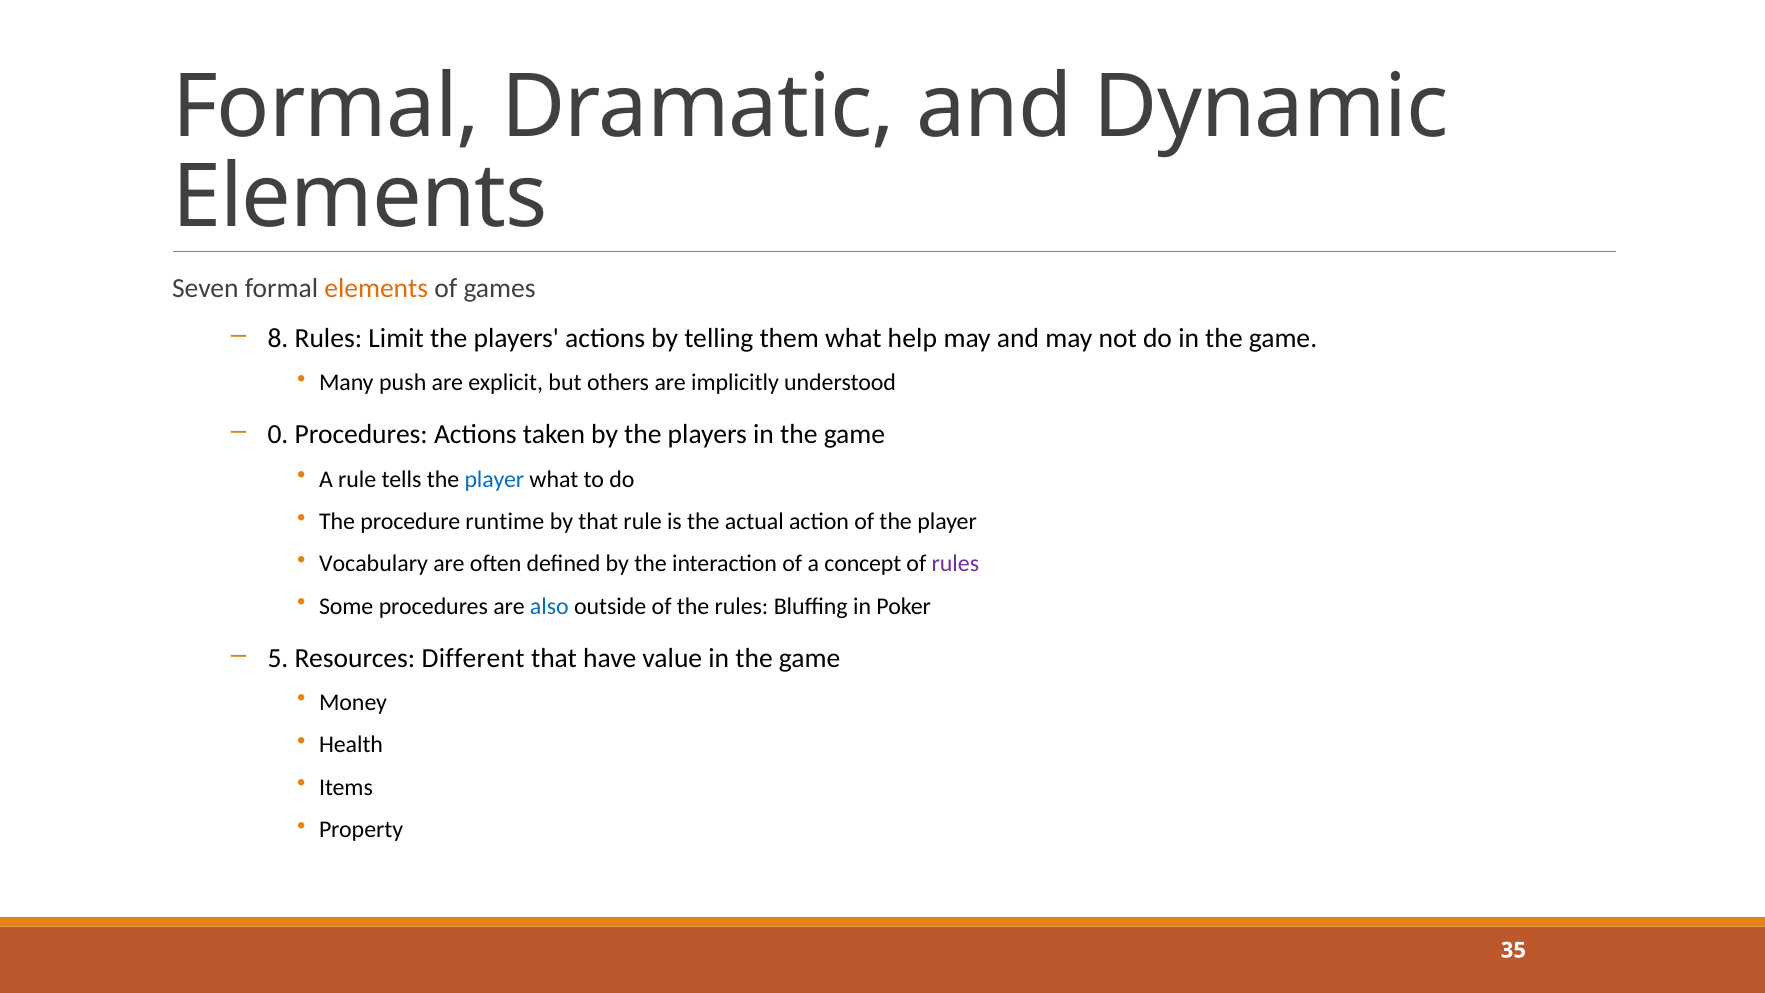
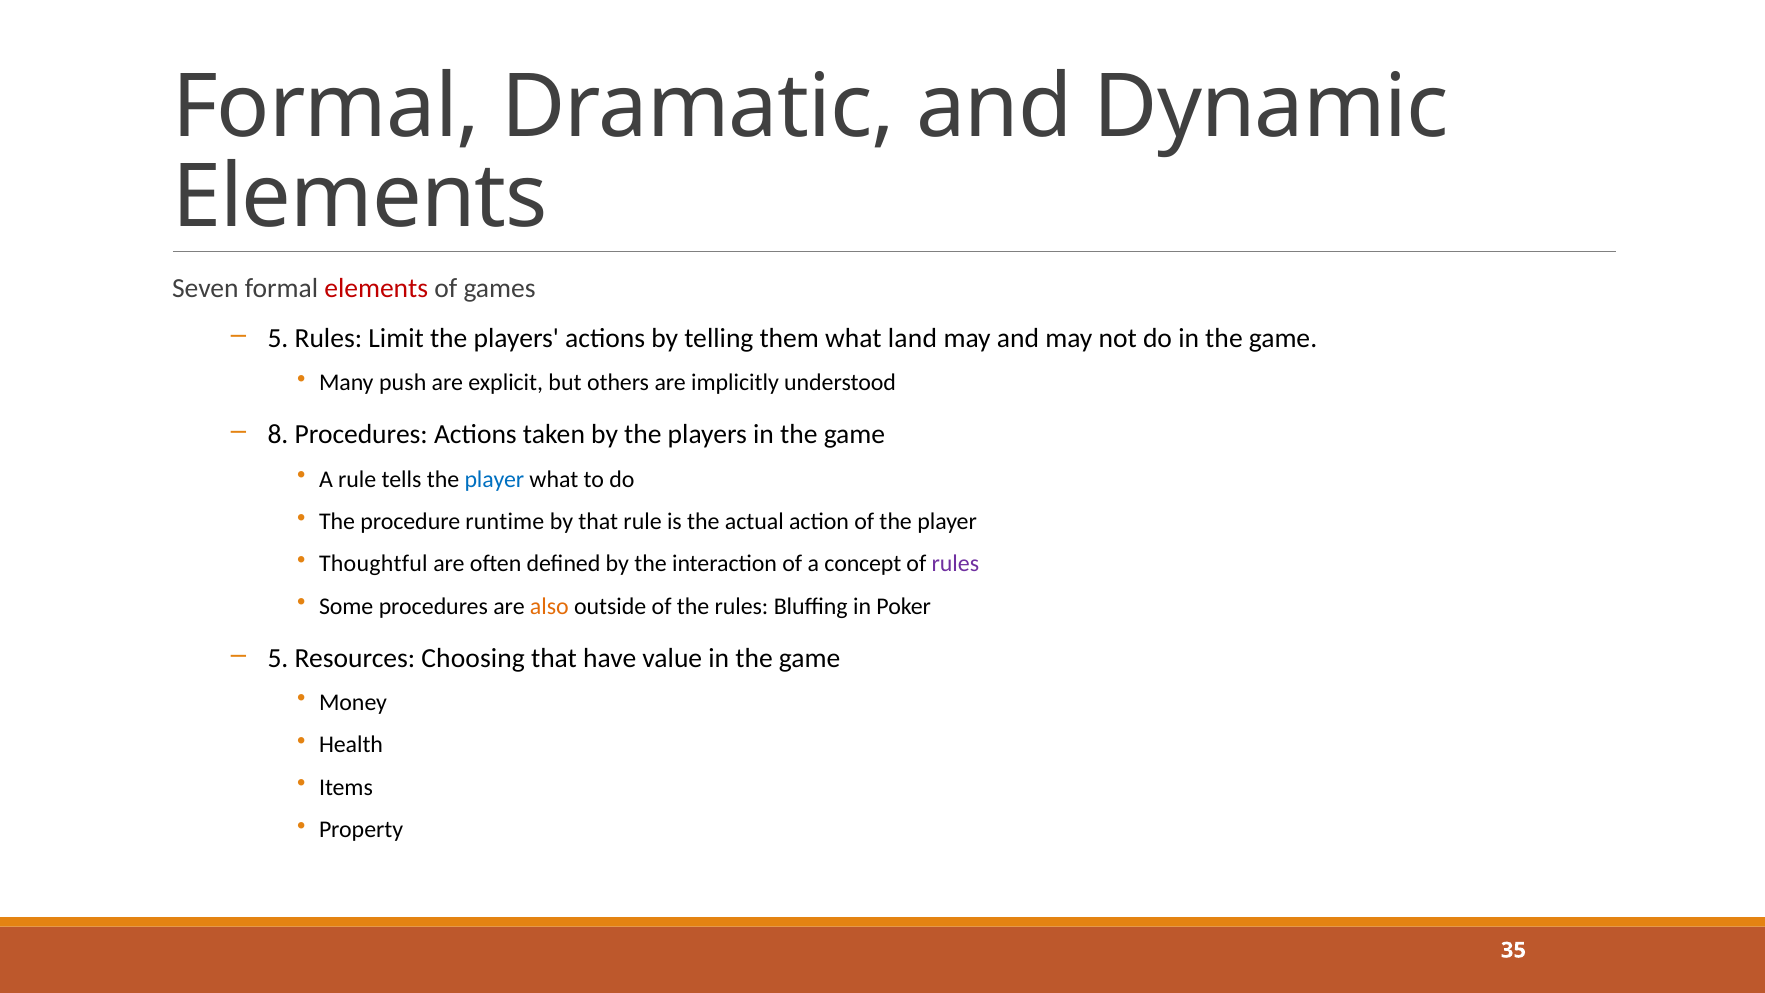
elements colour: orange -> red (376, 289)
8: 8 -> 5 (278, 339)
help: help -> land (912, 339)
0: 0 -> 8 (278, 435)
Vocabulary: Vocabulary -> Thoughtful (373, 564)
also colour: blue -> orange (549, 606)
Different: Different -> Choosing (473, 658)
